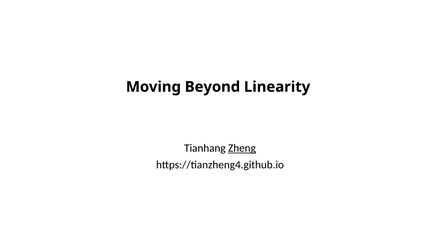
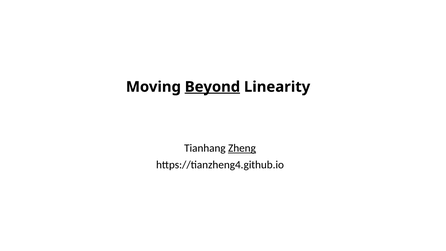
Beyond underline: none -> present (212, 87)
